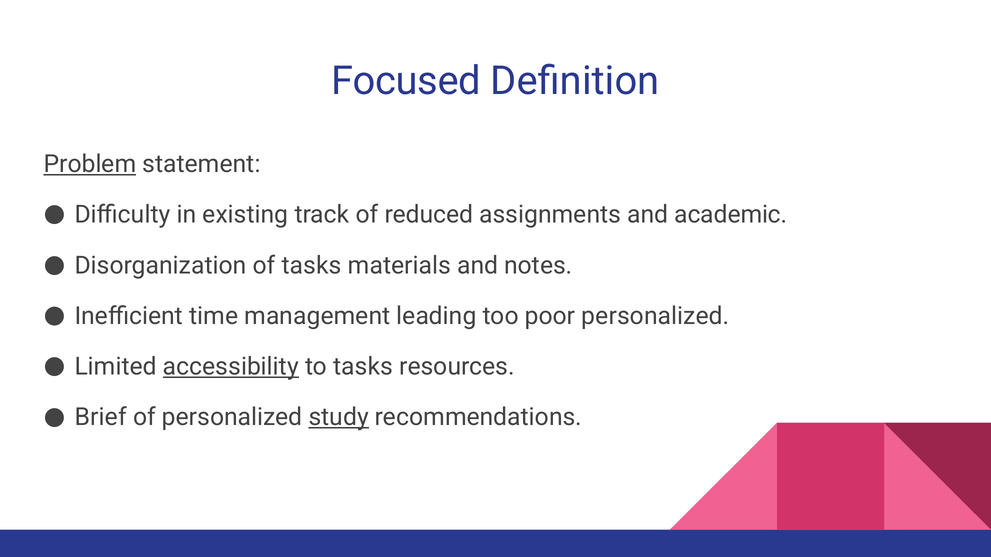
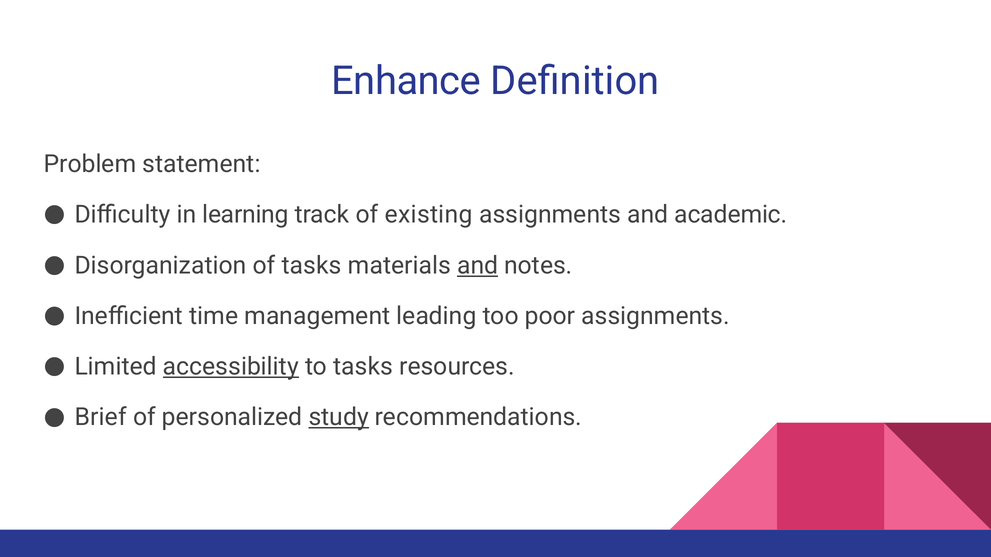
Focused: Focused -> Enhance (406, 81)
Problem underline: present -> none (90, 164)
existing: existing -> learning (246, 215)
reduced: reduced -> existing (429, 215)
and underline: none -> present (478, 266)
poor personalized: personalized -> assignments (656, 316)
